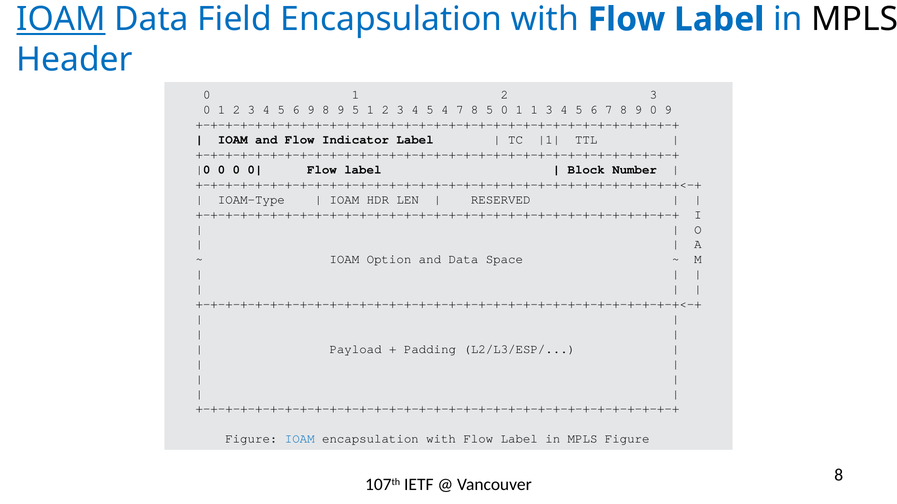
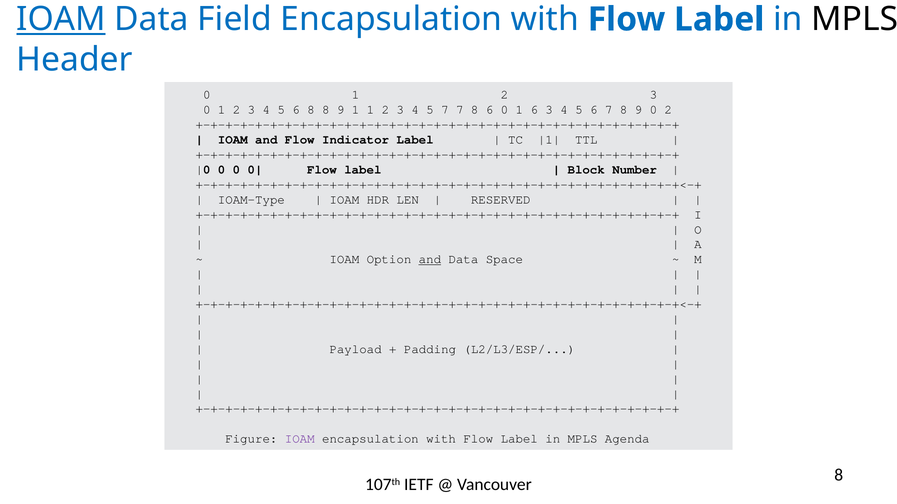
6 9: 9 -> 8 (311, 110)
9 5: 5 -> 1 (355, 110)
5 4: 4 -> 7 (445, 110)
8 5: 5 -> 6 (490, 110)
1 1: 1 -> 6 (534, 110)
0 9: 9 -> 2 (668, 110)
and underline: none -> present (430, 260)
IOAM colour: blue -> purple (300, 439)
MPLS Figure: Figure -> Agenda (627, 439)
